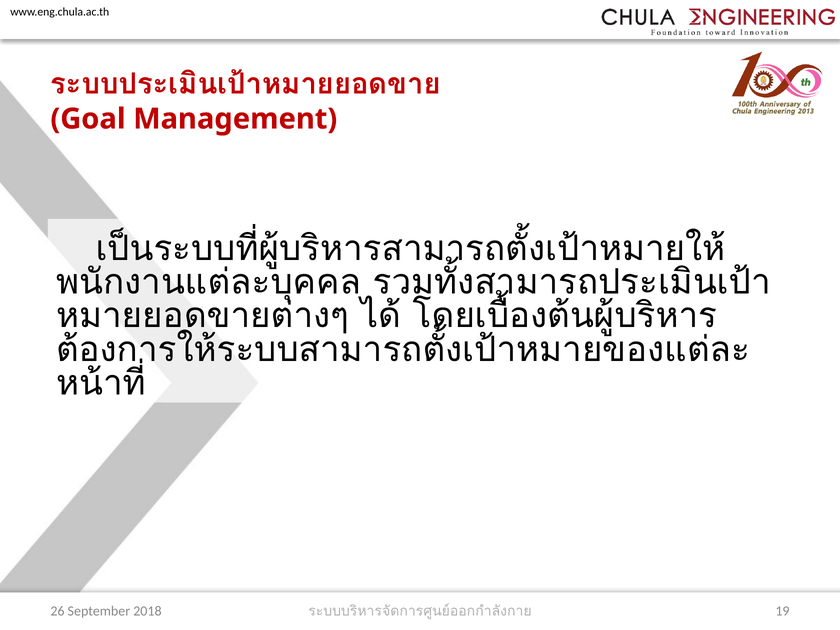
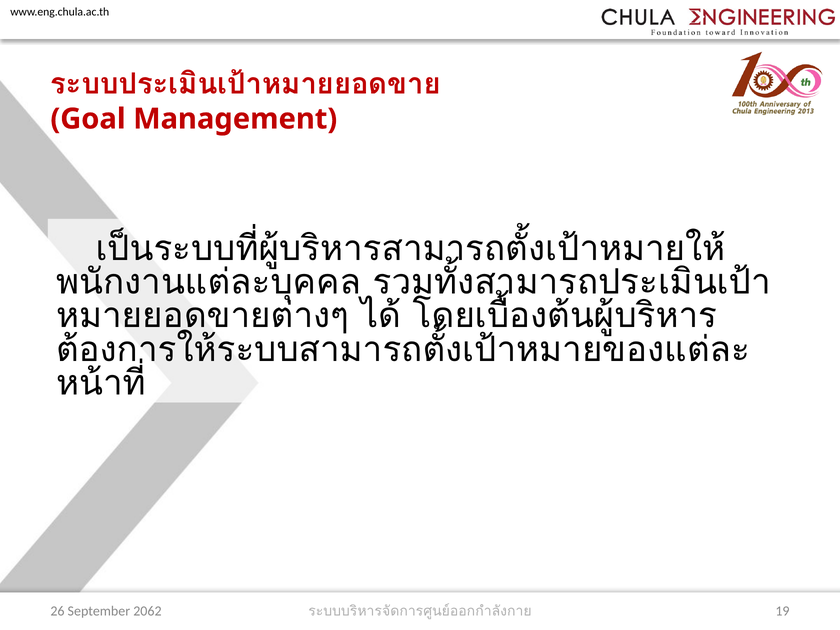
2018: 2018 -> 2062 (147, 611)
